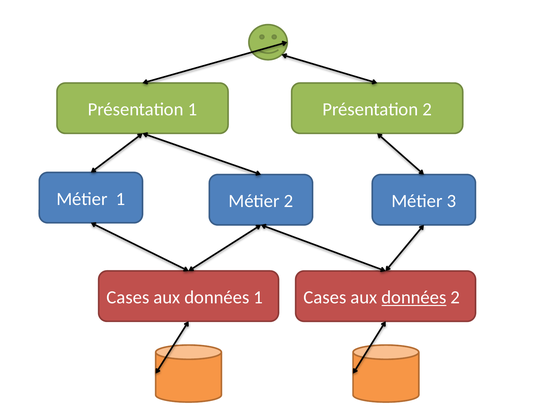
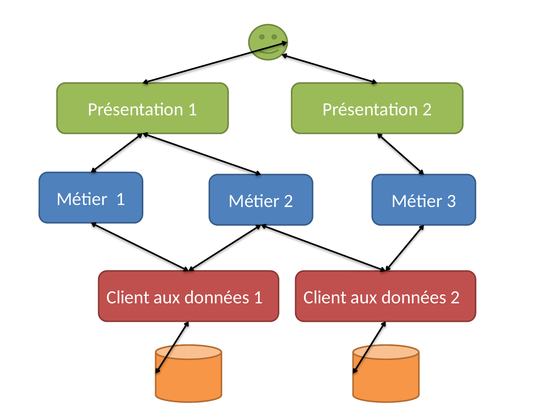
Cases: Cases -> Client (128, 297)
Cases: Cases -> Client (325, 297)
données underline: present -> none (414, 297)
